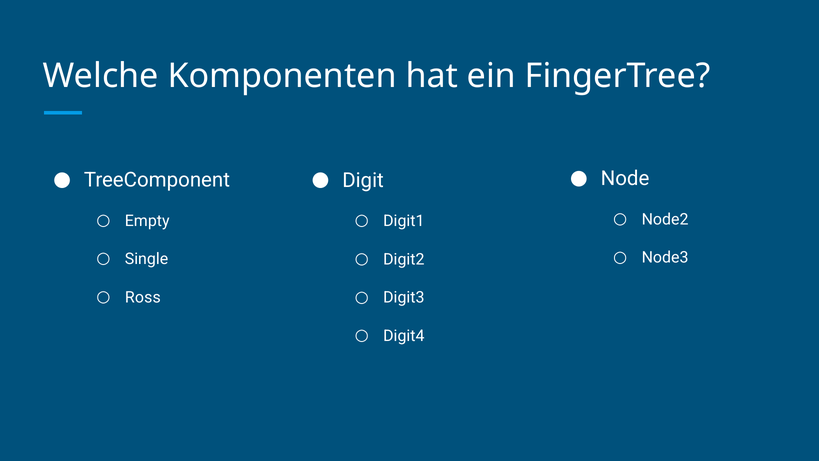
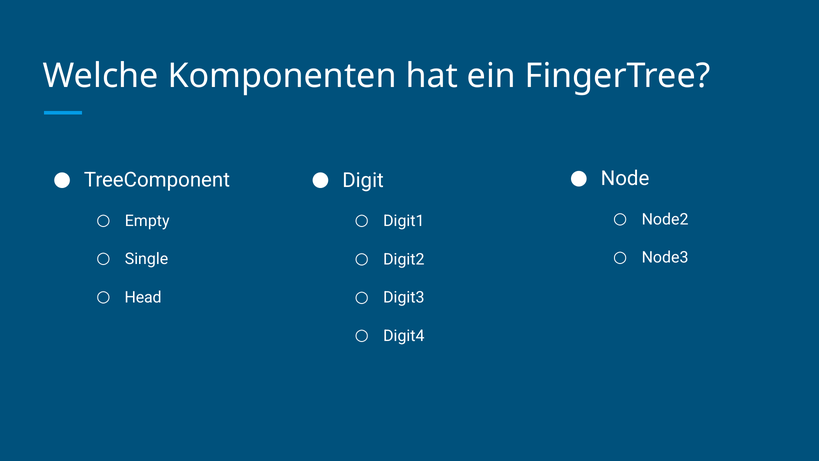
Ross: Ross -> Head (143, 297)
